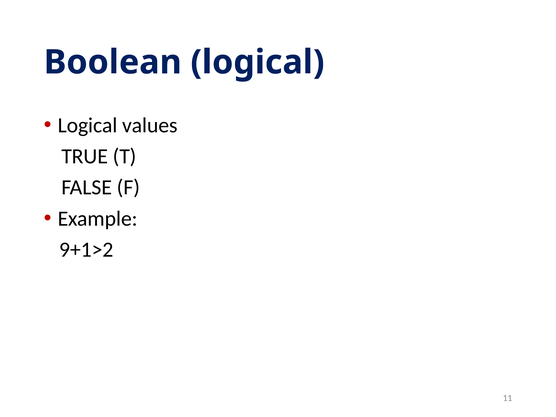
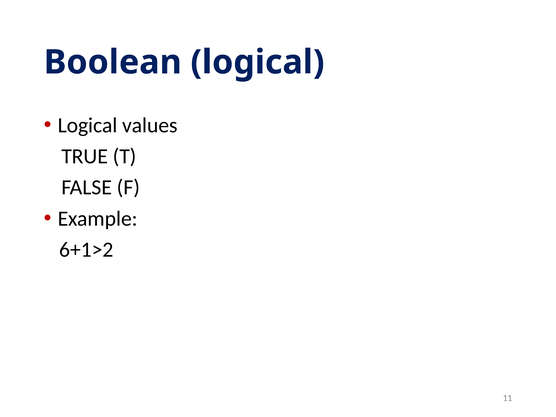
9+1>2: 9+1>2 -> 6+1>2 (86, 250)
